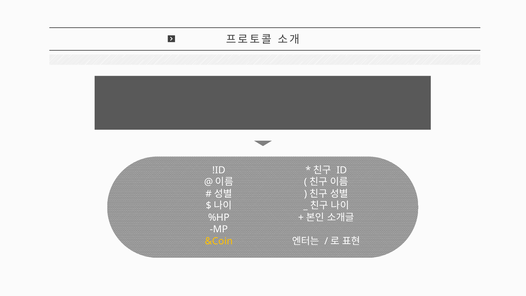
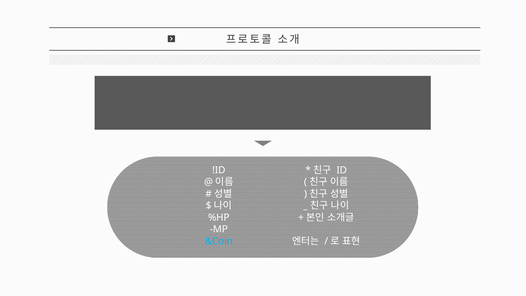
&Coin colour: yellow -> light blue (219, 241)
